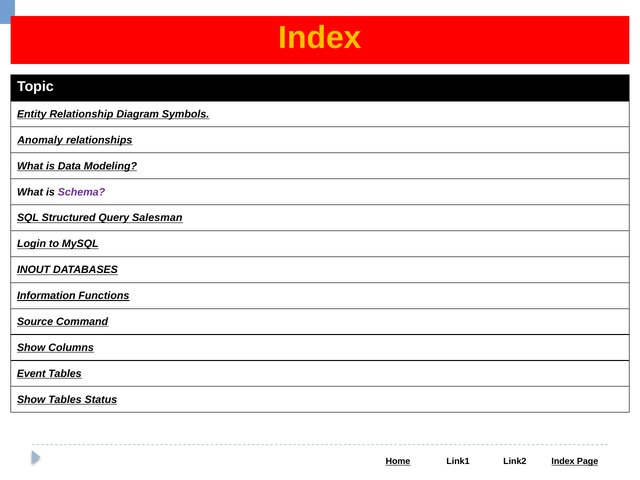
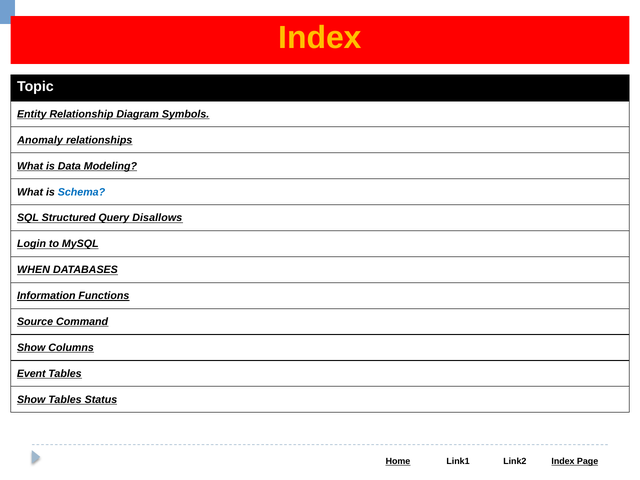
Schema colour: purple -> blue (81, 192)
Salesman: Salesman -> Disallows (157, 218)
INOUT: INOUT -> WHEN (34, 270)
